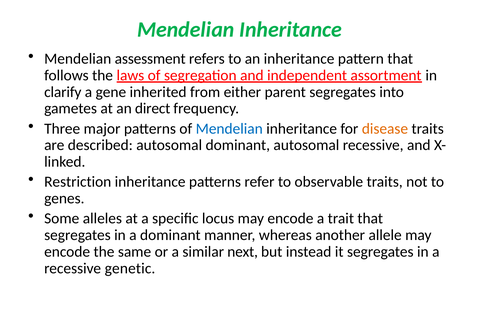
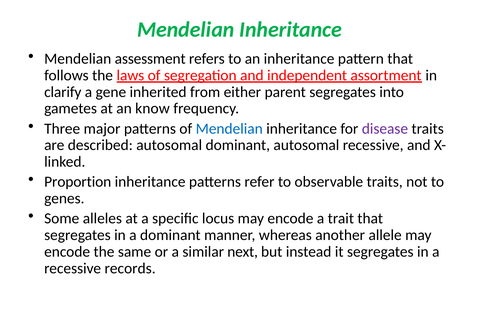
direct: direct -> know (153, 108)
disease colour: orange -> purple (385, 128)
Restriction: Restriction -> Proportion (78, 182)
genetic: genetic -> records (130, 268)
